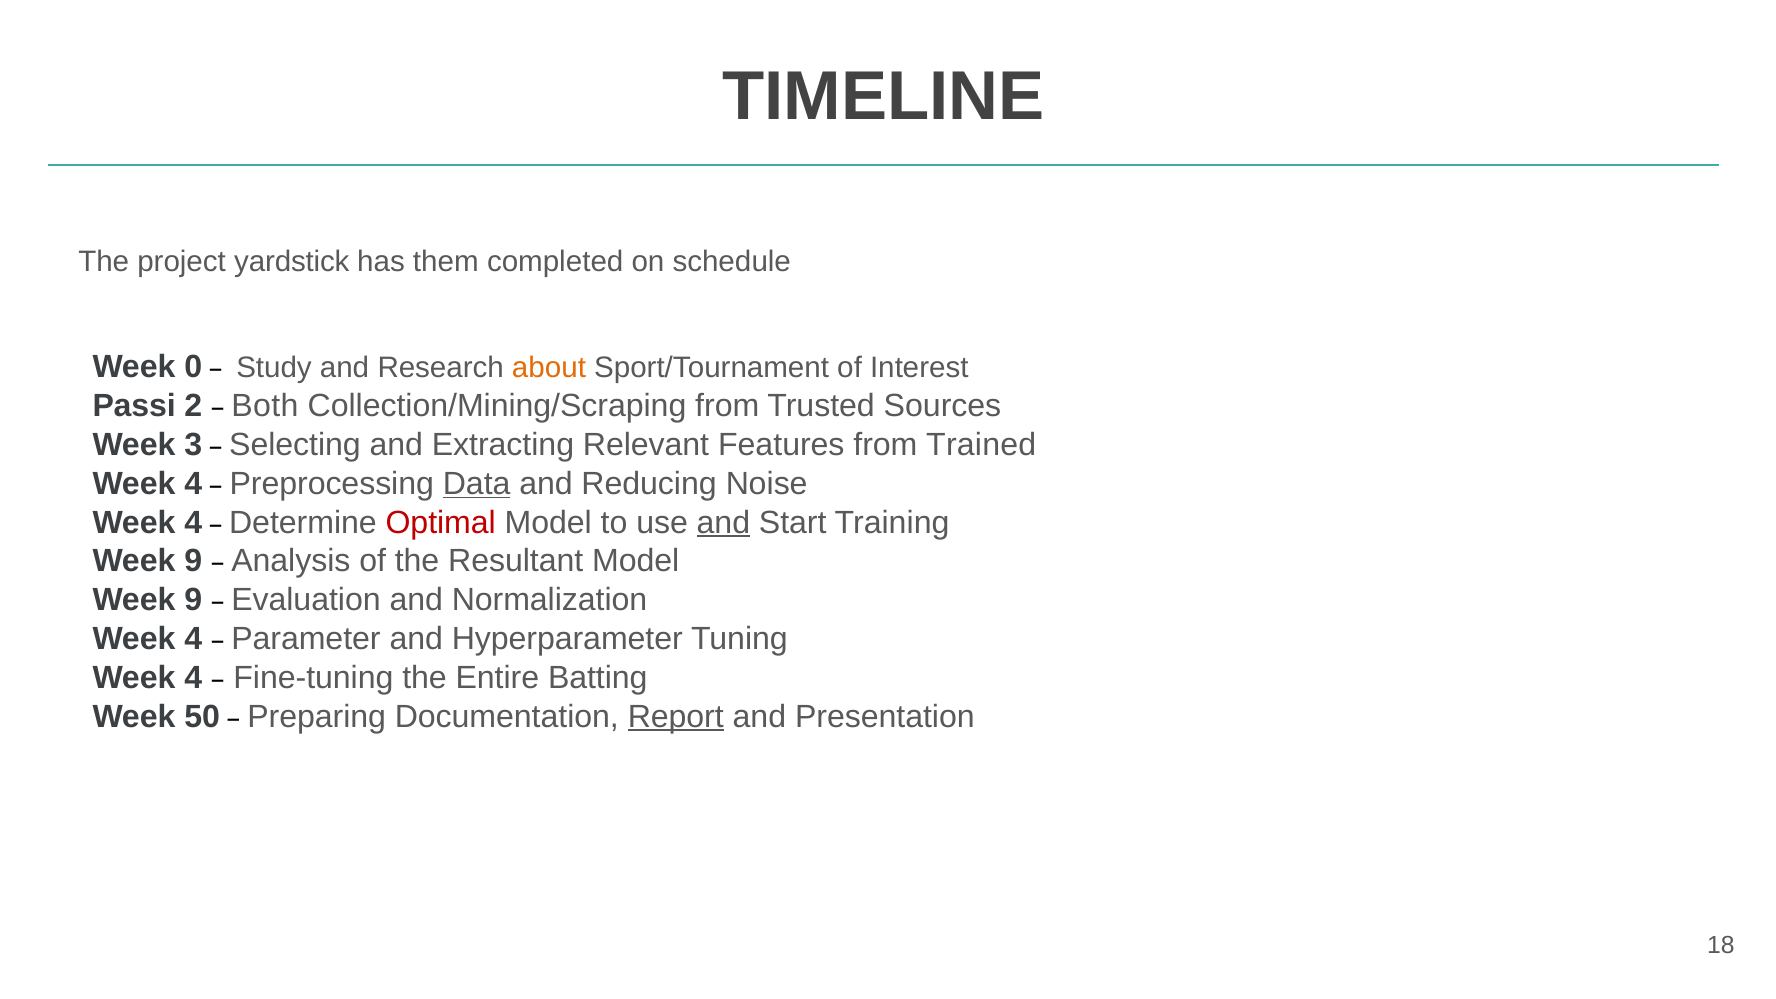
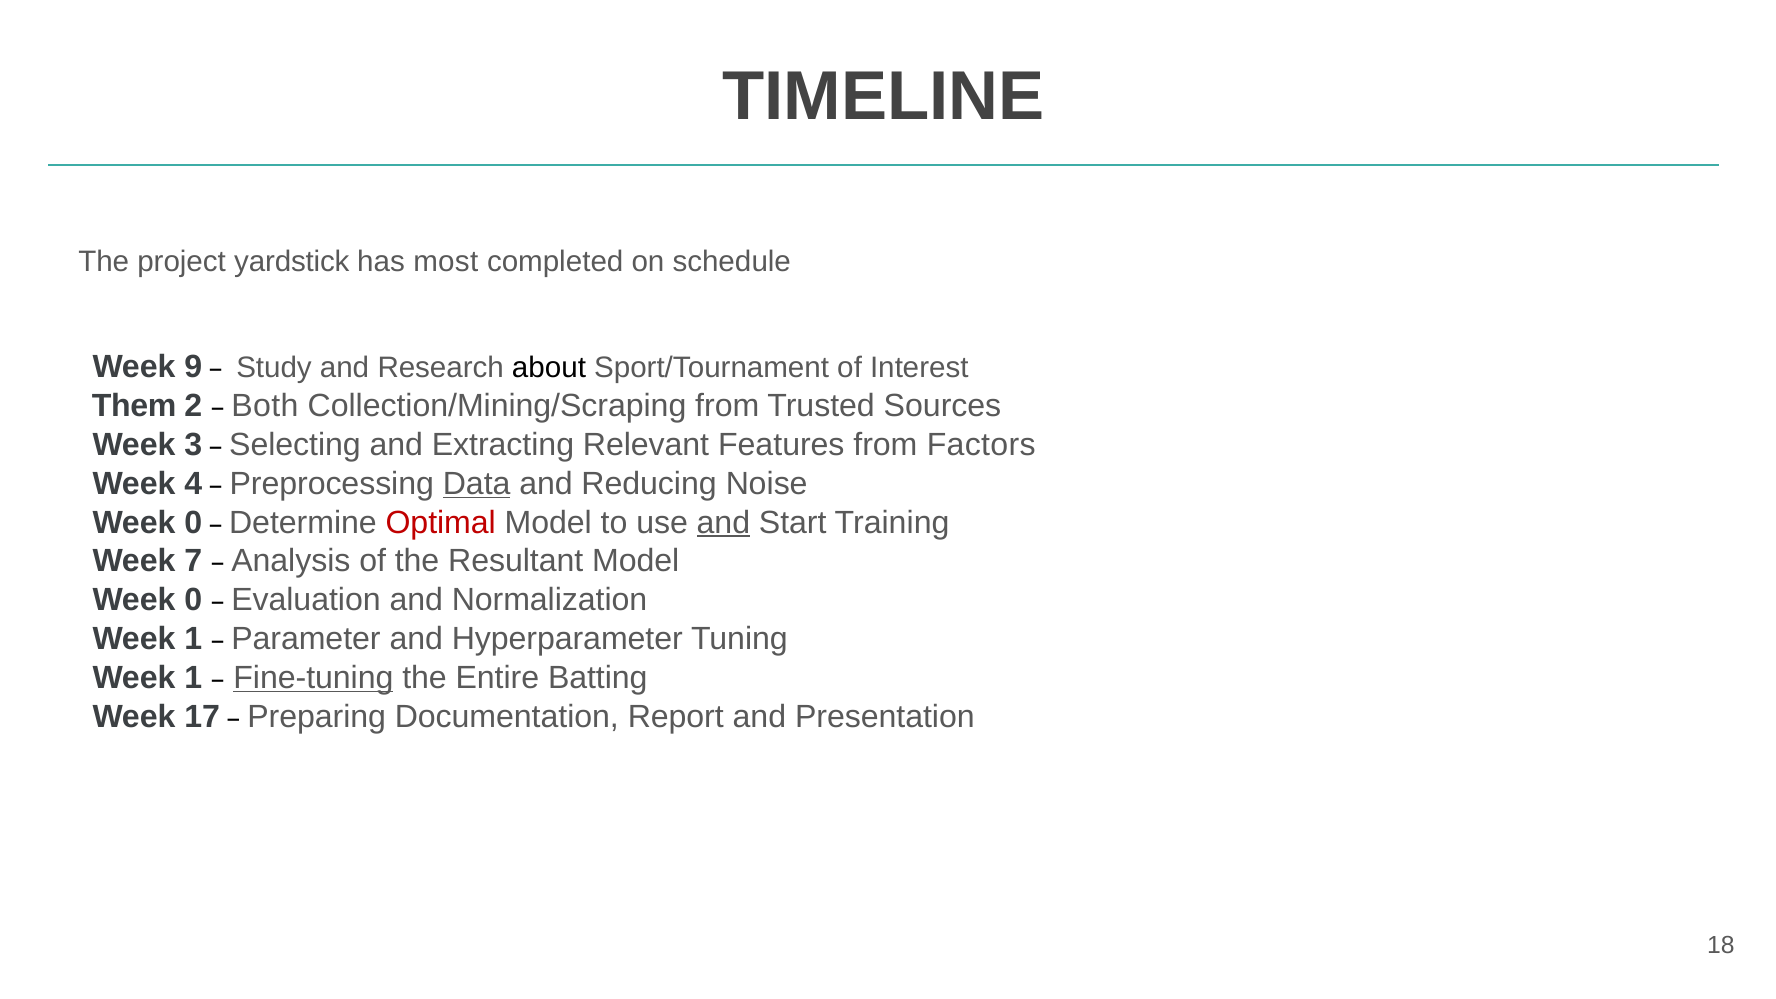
them: them -> most (446, 261)
0: 0 -> 9 (193, 367)
about colour: orange -> black (549, 368)
Passi: Passi -> Them (134, 406)
Trained: Trained -> Factors (981, 445)
4: 4 -> 0 (193, 522)
9: 9 -> 7 (193, 561)
9: 9 -> 0 (193, 600)
4: 4 -> 1 (193, 639)
4: 4 -> 1 (193, 678)
Fine-tuning underline: none -> present (313, 678)
50: 50 -> 17 (202, 717)
Report underline: present -> none (676, 717)
